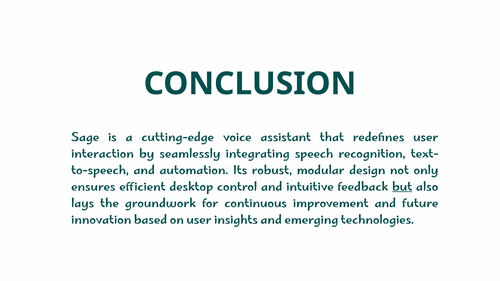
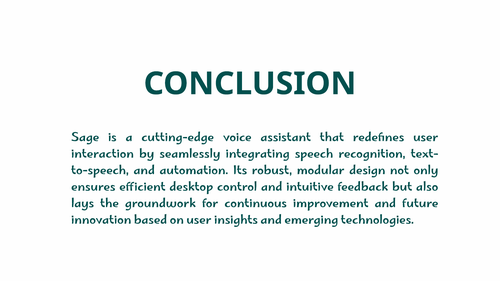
but underline: present -> none (402, 187)
